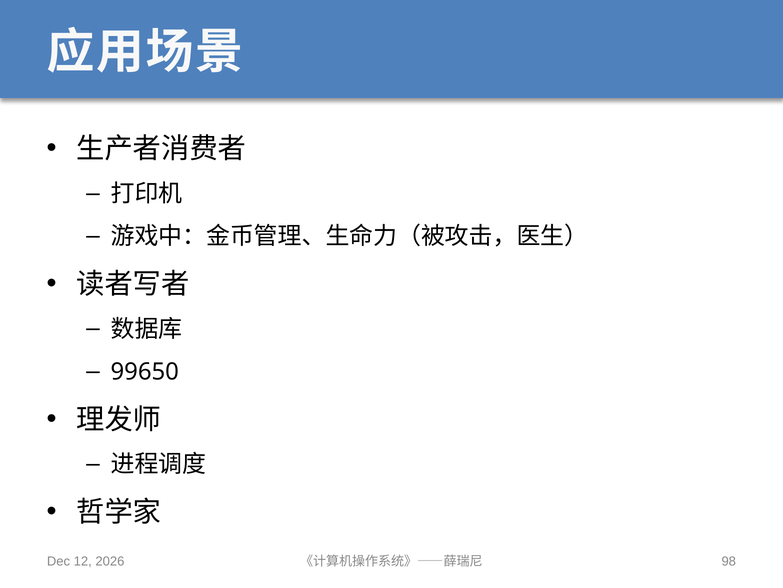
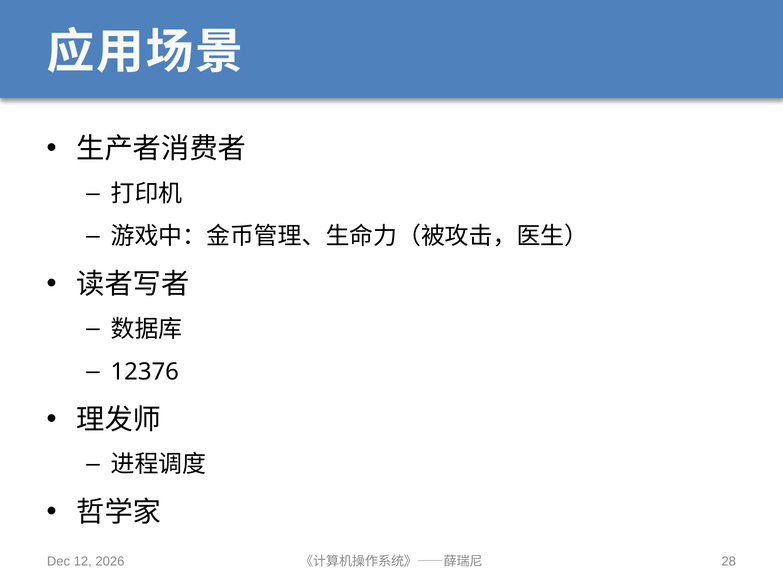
99650: 99650 -> 12376 (145, 371)
98: 98 -> 28 (729, 561)
